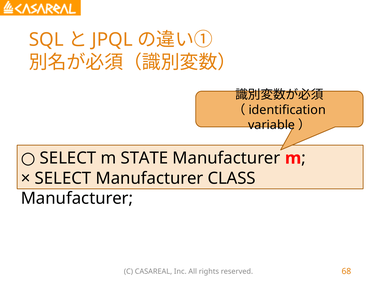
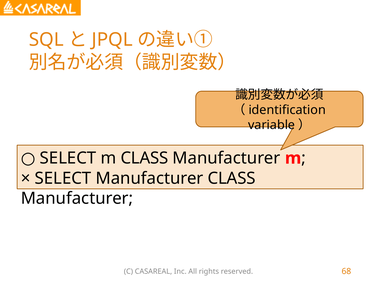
m STATE: STATE -> CLASS (144, 158)
